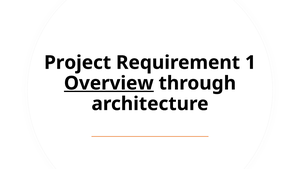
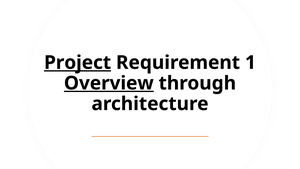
Project underline: none -> present (78, 63)
